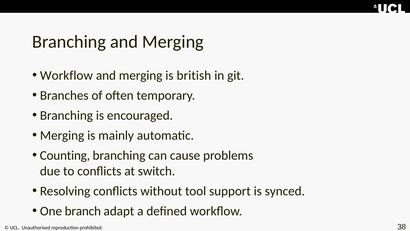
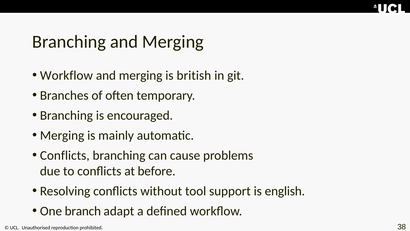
Counting: Counting -> Conflicts (65, 155)
switch: switch -> before (157, 171)
synced: synced -> english (285, 191)
